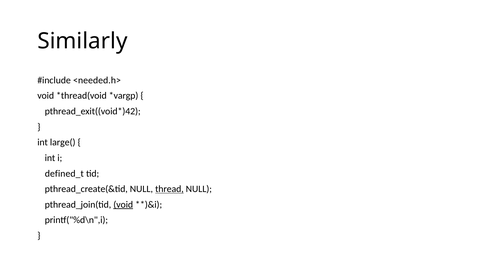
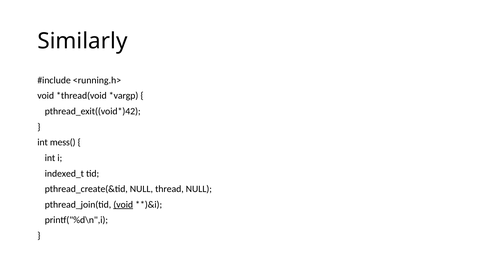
<needed.h>: <needed.h> -> <running.h> (97, 80)
large(: large( -> mess( (63, 143)
defined_t: defined_t -> indexed_t (64, 174)
thread underline: present -> none (169, 189)
